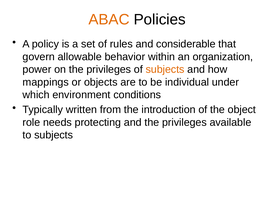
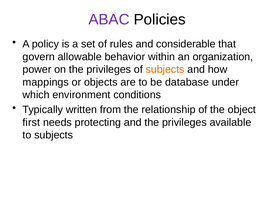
ABAC colour: orange -> purple (109, 20)
individual: individual -> database (187, 82)
introduction: introduction -> relationship (169, 110)
role: role -> first (31, 122)
